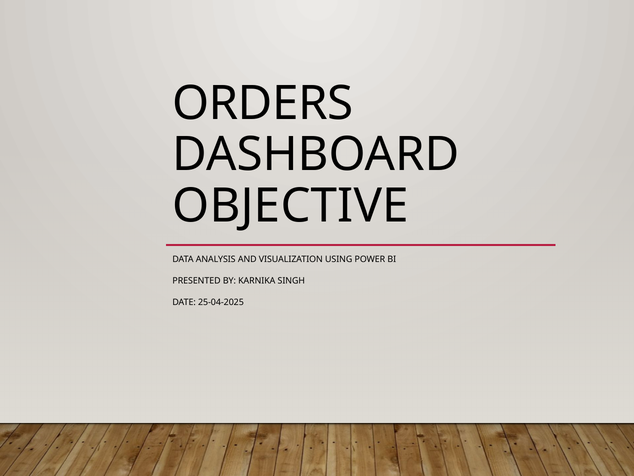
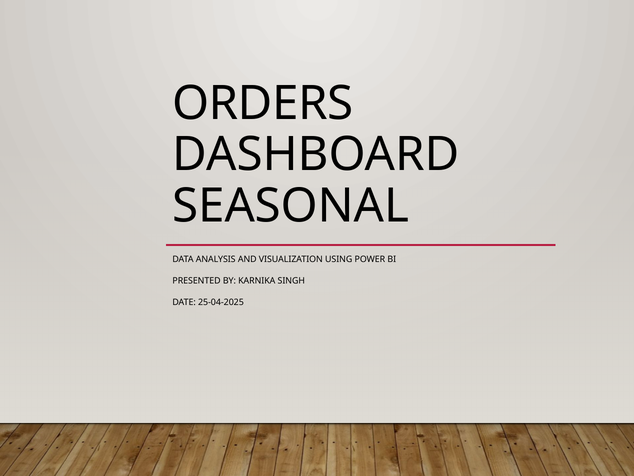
OBJECTIVE: OBJECTIVE -> SEASONAL (291, 206)
